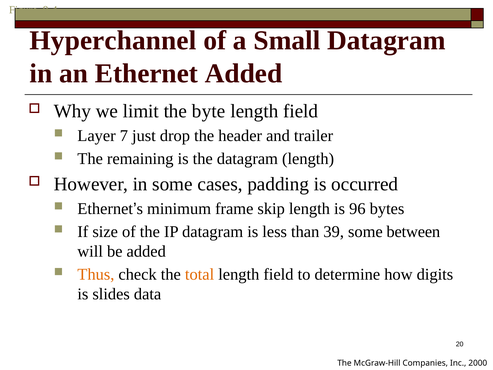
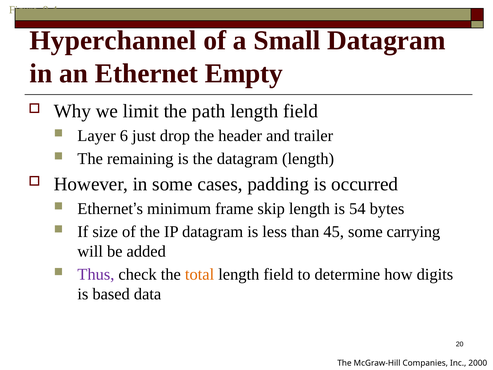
Ethernet Added: Added -> Empty (244, 73)
byte: byte -> path (209, 111)
7: 7 -> 6 (124, 136)
96: 96 -> 54 (357, 208)
39: 39 -> 45 (334, 231)
between: between -> carrying (413, 231)
Thus colour: orange -> purple (96, 274)
slides: slides -> based (111, 294)
